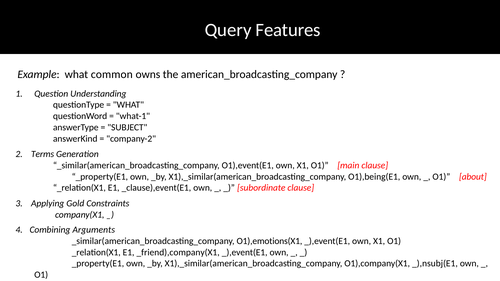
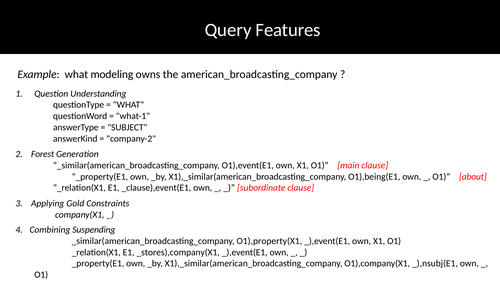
common: common -> modeling (112, 74)
Terms: Terms -> Forest (43, 154)
Arguments: Arguments -> Suspending (94, 230)
O1),emotions(X1: O1),emotions(X1 -> O1),property(X1 (269, 241)
_friend),company(X1: _friend),company(X1 -> _stores),company(X1 (178, 253)
